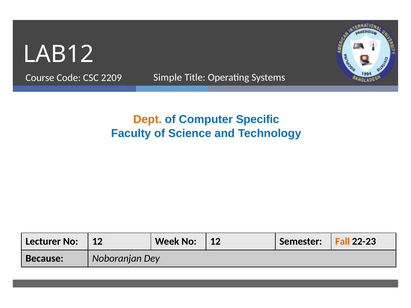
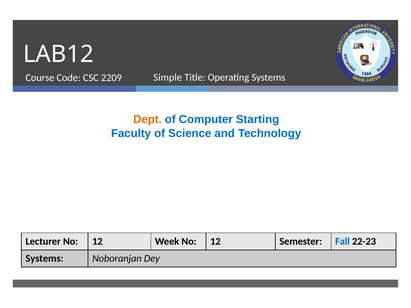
Specific: Specific -> Starting (258, 120)
Fall colour: orange -> blue (343, 242)
Because: Because -> Systems (44, 259)
